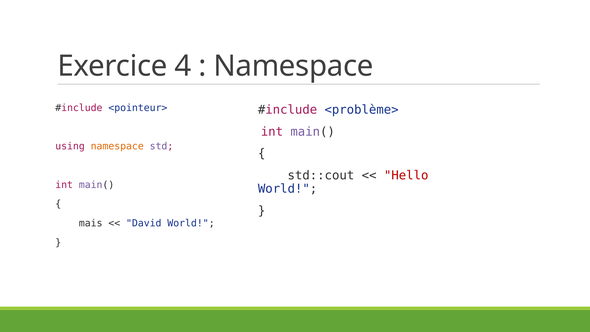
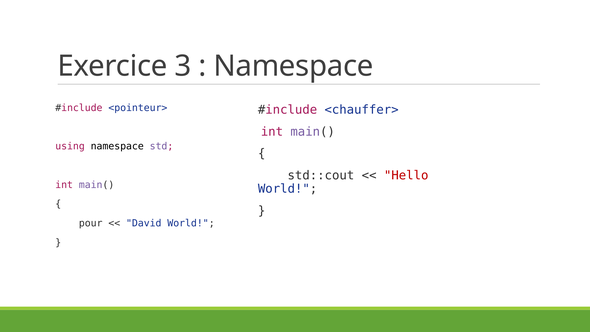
4: 4 -> 3 (183, 66)
<problème>: <problème> -> <chauffer> (362, 110)
namespace colour: orange -> black (117, 146)
mais: mais -> pour (91, 223)
